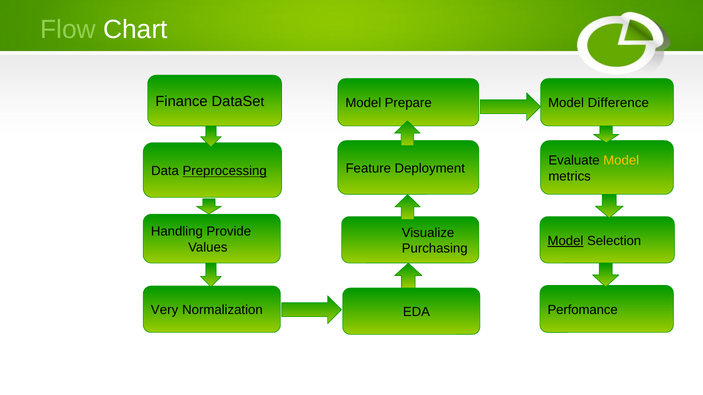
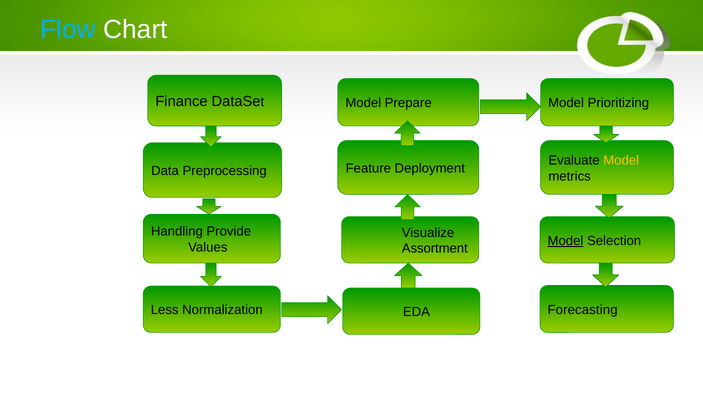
Flow colour: light green -> light blue (68, 30)
Difference: Difference -> Prioritizing (618, 103)
Preprocessing underline: present -> none (225, 171)
Purchasing: Purchasing -> Assortment (435, 249)
Perfomance: Perfomance -> Forecasting (583, 310)
Very: Very -> Less (165, 310)
